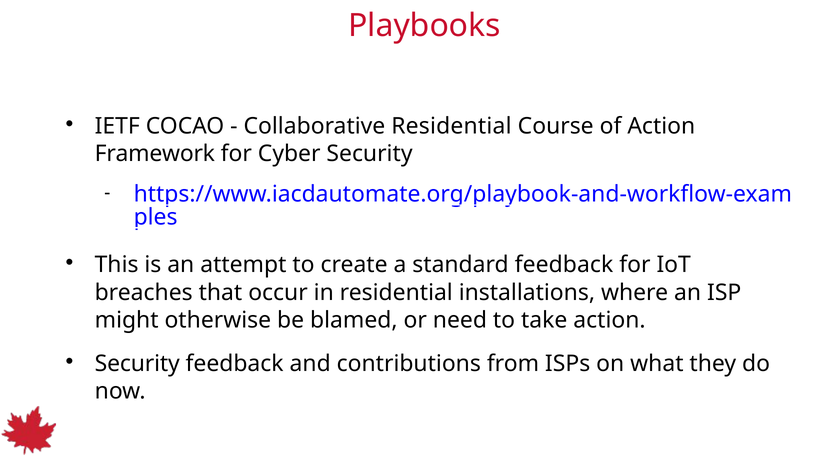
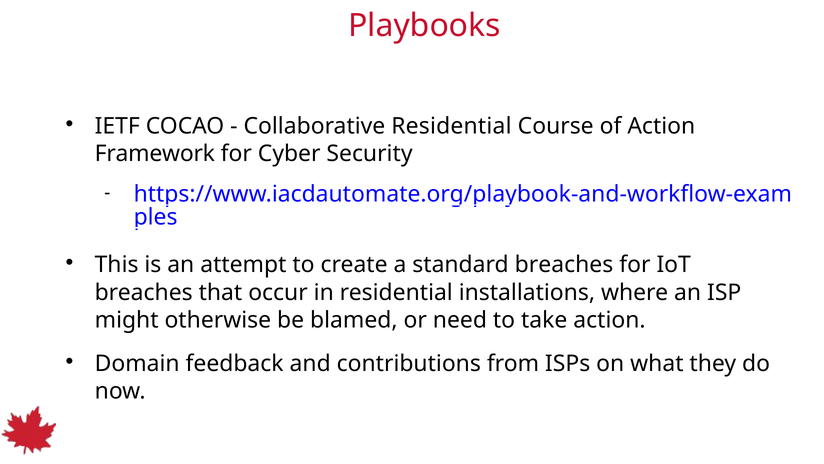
standard feedback: feedback -> breaches (564, 265)
Security: Security -> Domain (137, 363)
